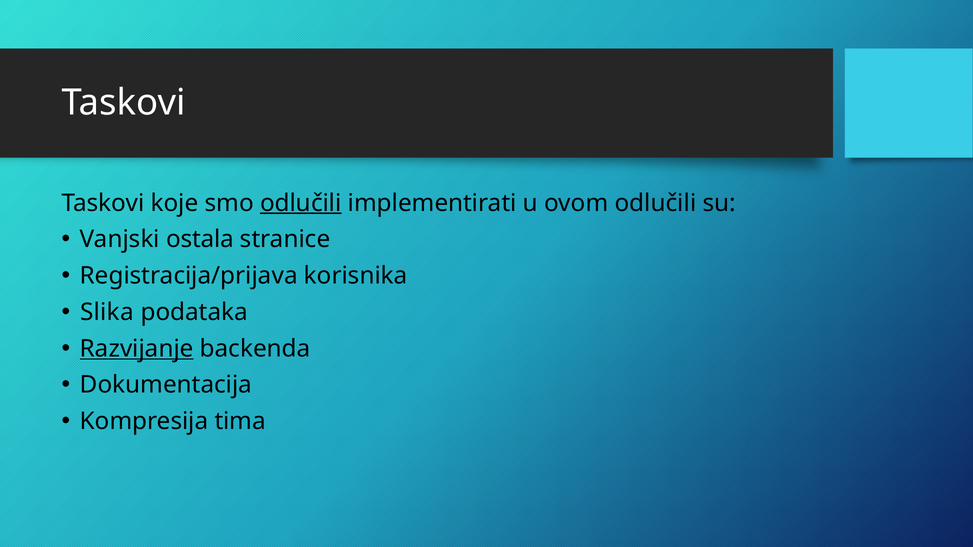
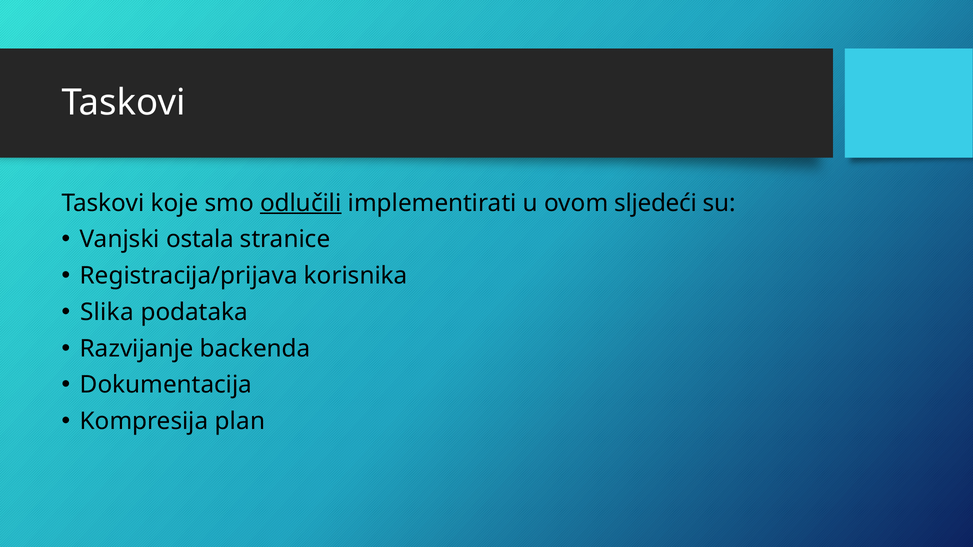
ovom odlučili: odlučili -> sljedeći (656, 203)
Razvijanje underline: present -> none (137, 349)
tima: tima -> plan (240, 422)
